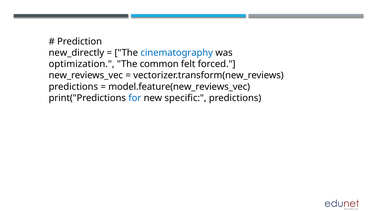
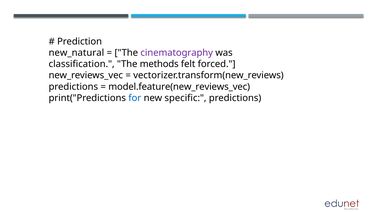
new_directly: new_directly -> new_natural (76, 53)
cinematography colour: blue -> purple (177, 53)
optimization: optimization -> classification (82, 64)
common: common -> methods (159, 64)
